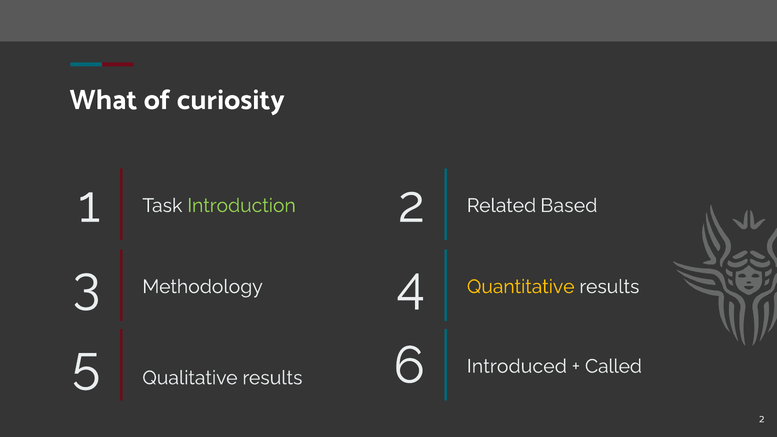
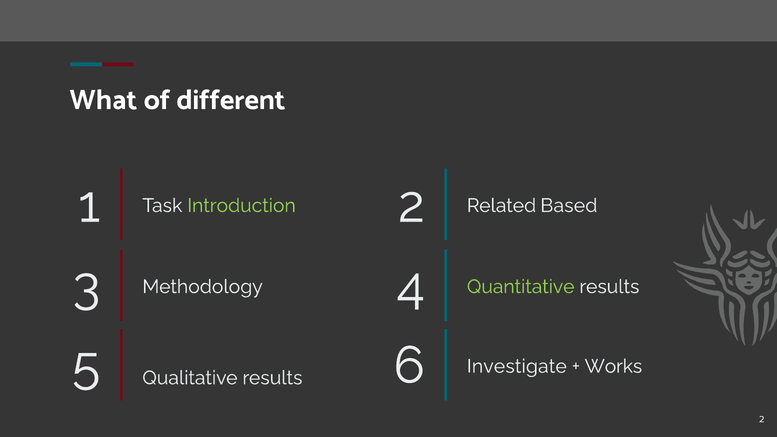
curiosity: curiosity -> different (231, 100)
Quantitative colour: yellow -> light green (521, 287)
Introduced: Introduced -> Investigate (517, 366)
Called: Called -> Works (613, 366)
